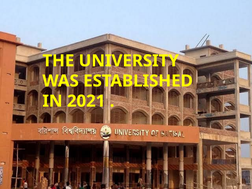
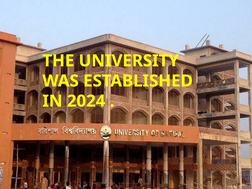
2021: 2021 -> 2024 (86, 101)
